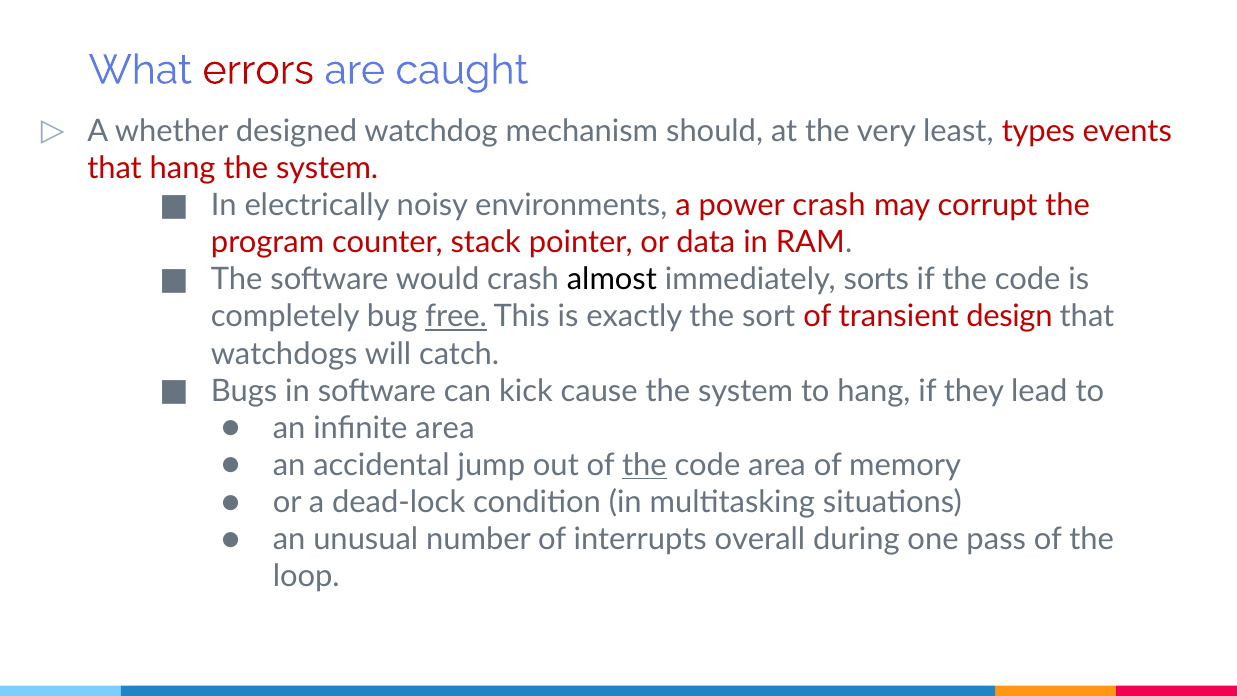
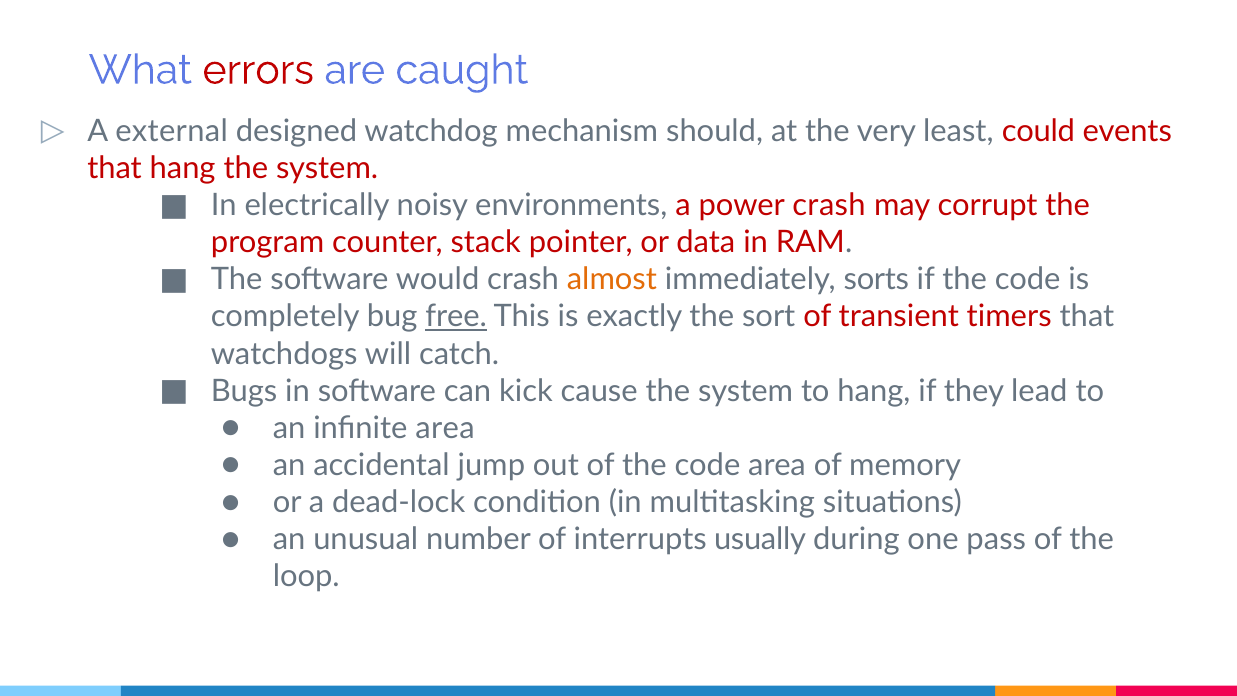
whether: whether -> external (172, 131)
types: types -> could (1038, 131)
almost colour: black -> orange (612, 280)
design: design -> timers (1009, 317)
the underline: present -> none (644, 465)
overall: overall -> usually (760, 539)
